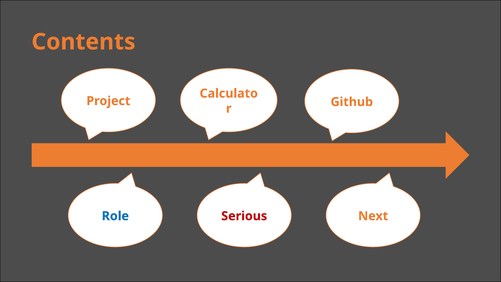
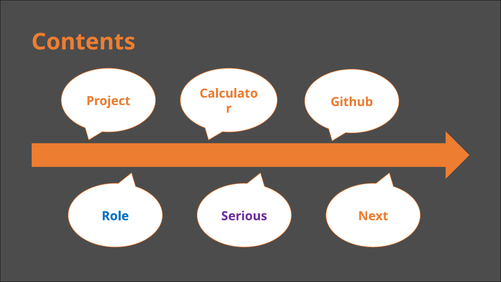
Serious colour: red -> purple (244, 216)
